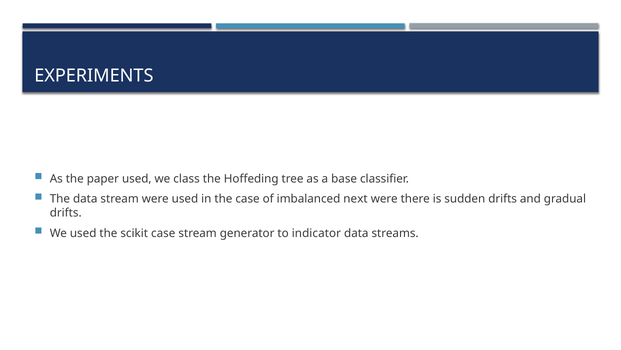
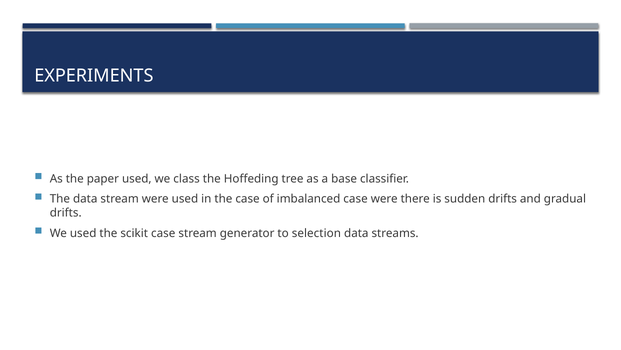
imbalanced next: next -> case (356, 199)
indicator: indicator -> selection (316, 233)
